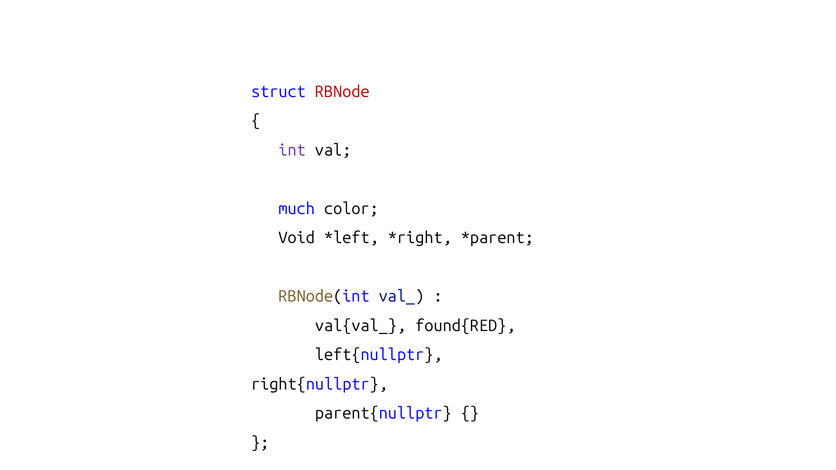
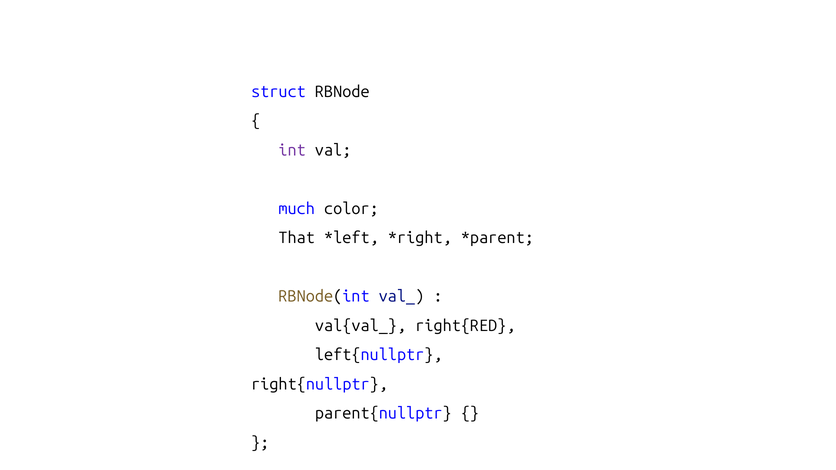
RBNode colour: red -> black (342, 92)
Void: Void -> That (297, 238)
found{RED: found{RED -> right{RED (465, 326)
